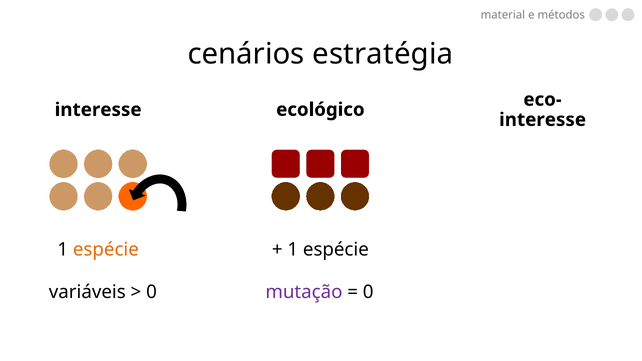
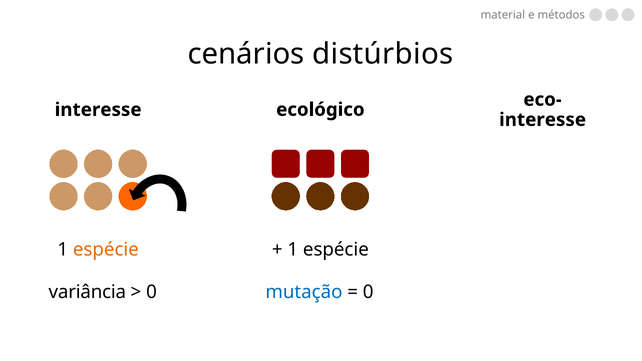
estratégia: estratégia -> distúrbios (383, 54)
variáveis: variáveis -> variância (87, 292)
mutação colour: purple -> blue (304, 292)
